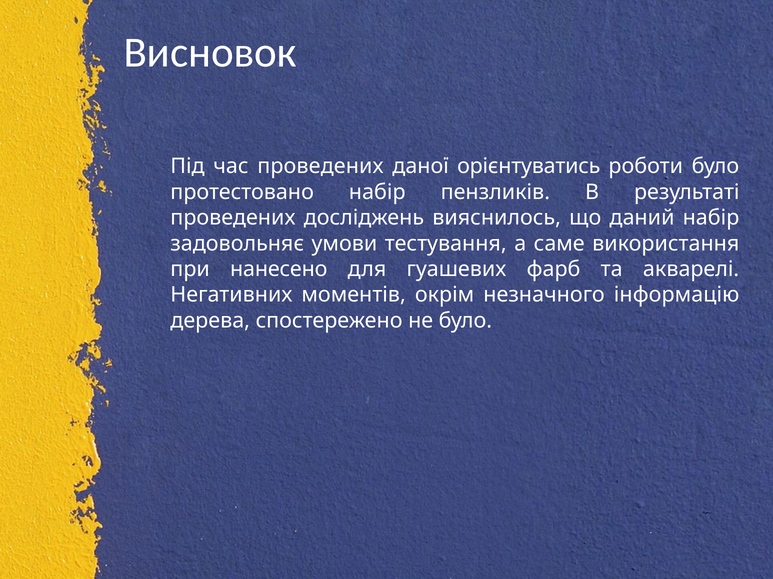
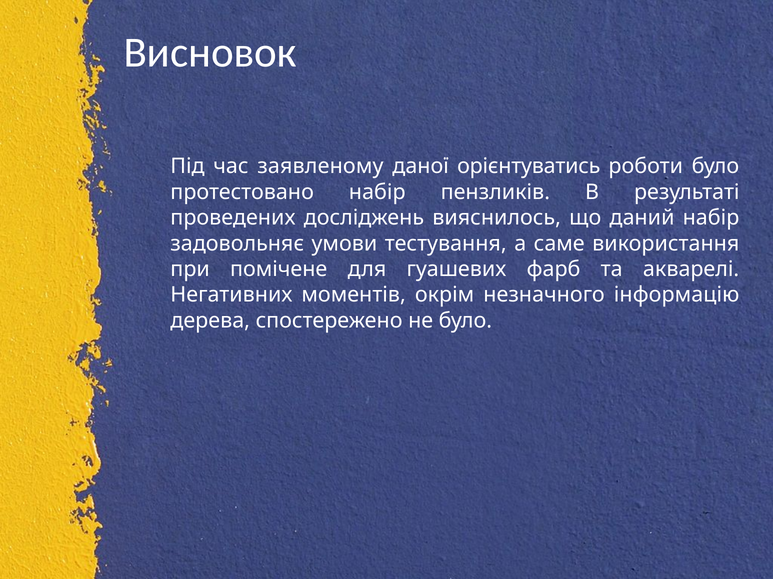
час проведених: проведених -> заявленому (320, 166)
нанесено: нанесено -> помічене (279, 270)
